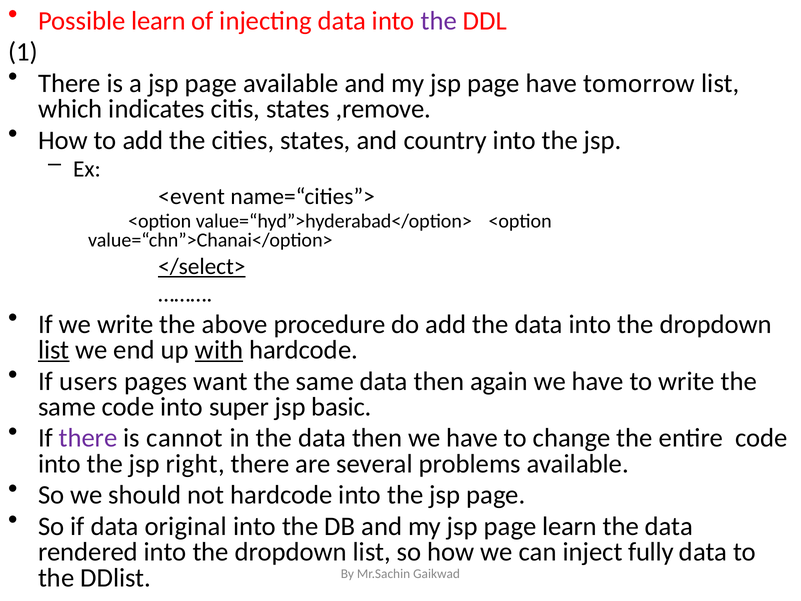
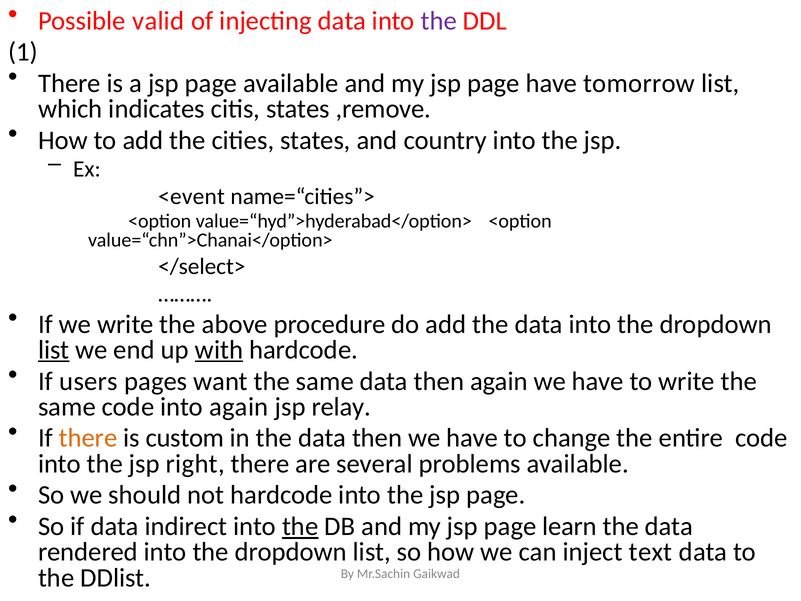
Possible learn: learn -> valid (158, 21)
</select> underline: present -> none (202, 266)
into super: super -> again (239, 407)
basic: basic -> relay (341, 407)
there colour: purple -> orange (88, 438)
cannot: cannot -> custom (185, 438)
original: original -> indirect (186, 526)
the underline: none -> present (300, 526)
fully: fully -> text (651, 552)
